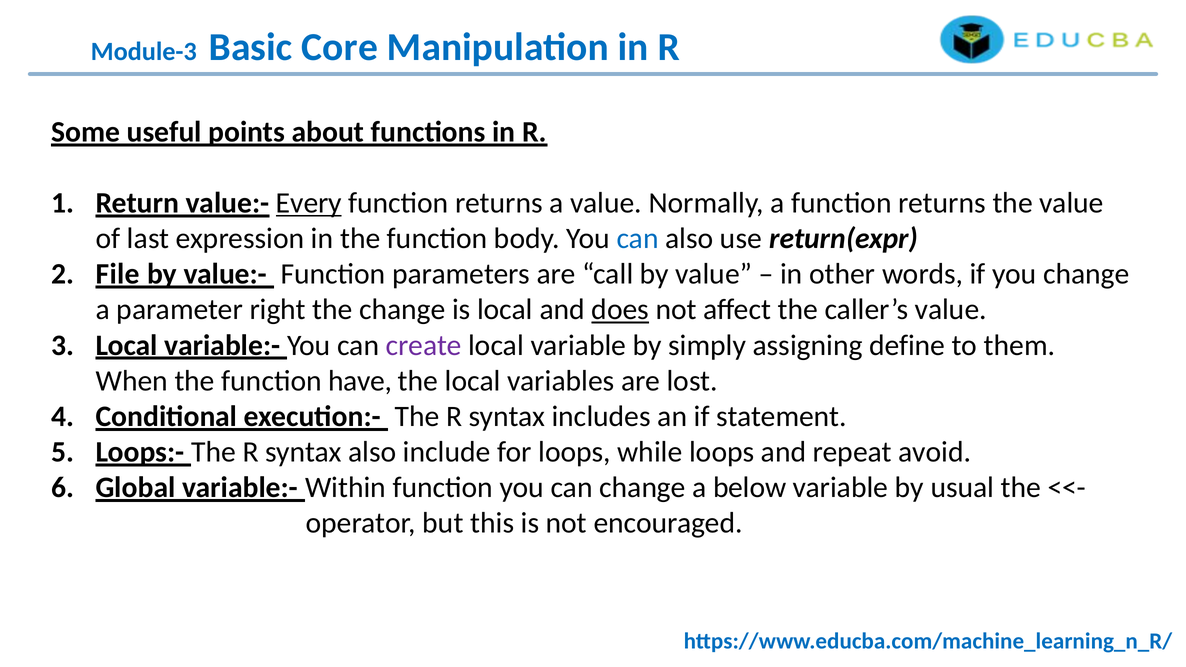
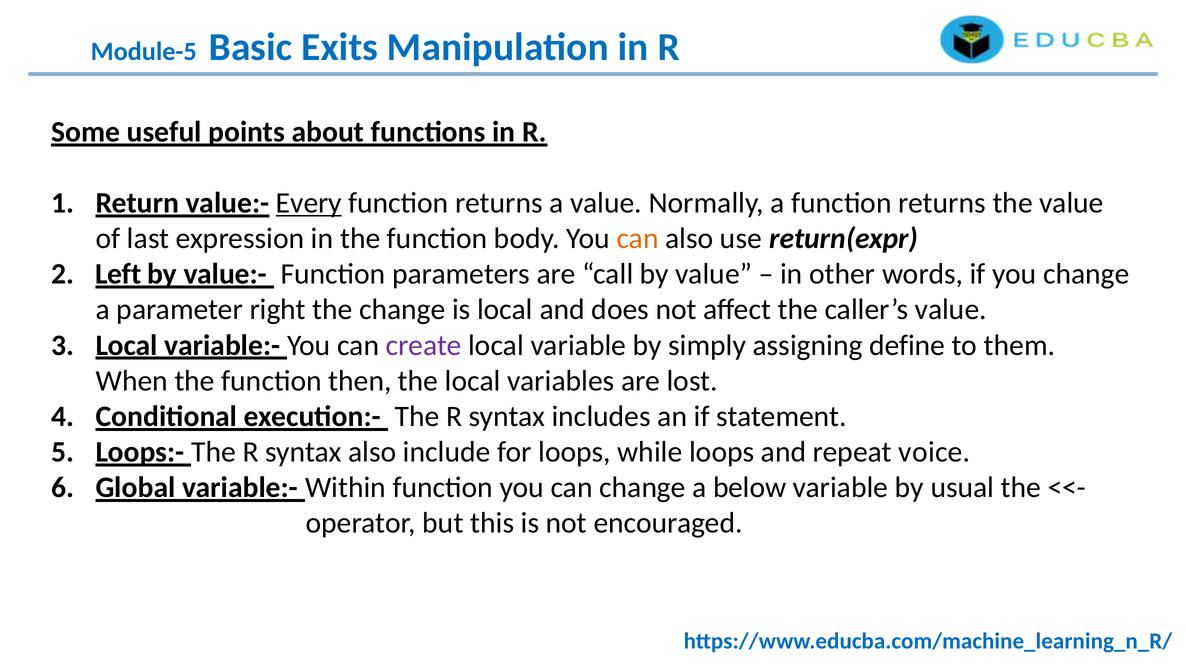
Module-3: Module-3 -> Module-5 (144, 51)
Core: Core -> Exits (340, 47)
can colour: blue -> orange (638, 239)
File: File -> Left (118, 274)
does underline: present -> none (620, 310)
have: have -> then (360, 381)
avoid: avoid -> voice (934, 452)
